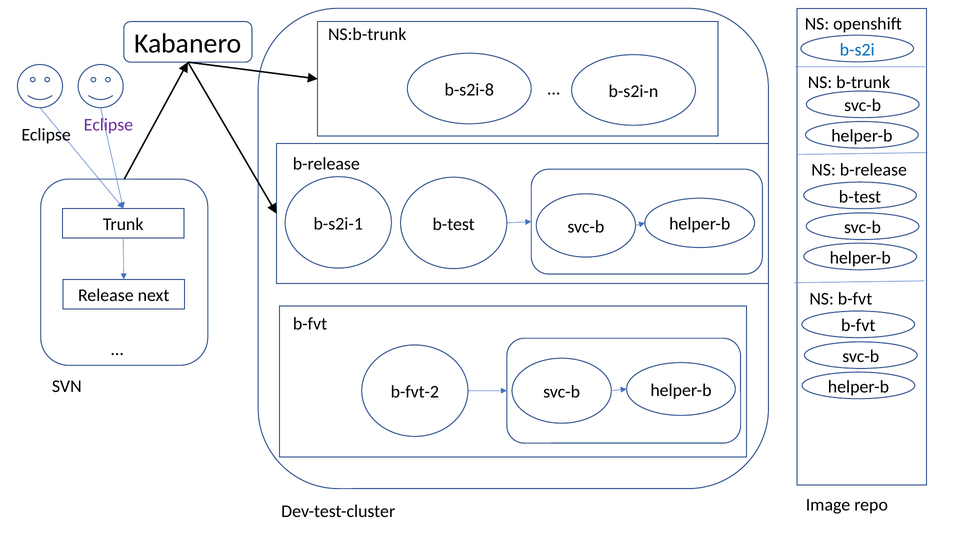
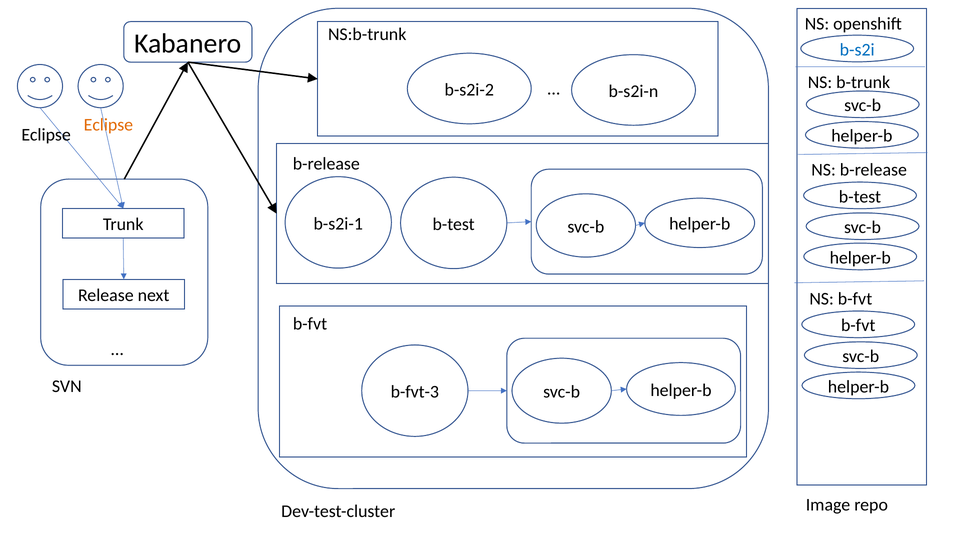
b-s2i-8: b-s2i-8 -> b-s2i-2 (469, 90)
Eclipse colour: purple -> orange (108, 125)
b-fvt-2: b-fvt-2 -> b-fvt-3 (415, 392)
